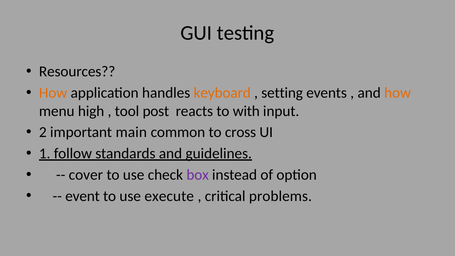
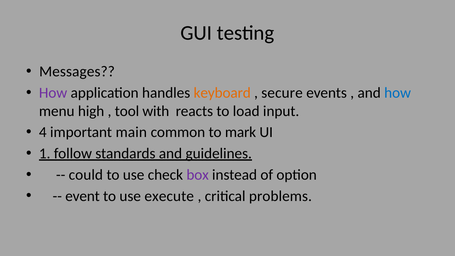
Resources: Resources -> Messages (77, 72)
How colour: orange -> purple (53, 93)
setting: setting -> secure (282, 93)
how colour: orange -> blue (398, 93)
post: post -> with (156, 111)
with: with -> load (246, 111)
2: 2 -> 4 (43, 132)
cross: cross -> mark (241, 132)
cover: cover -> could (86, 175)
